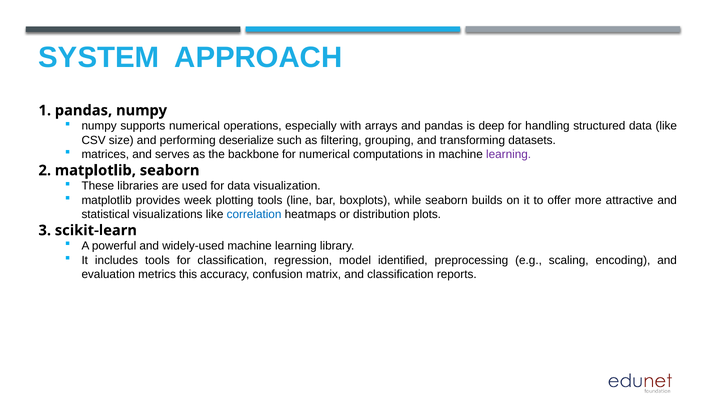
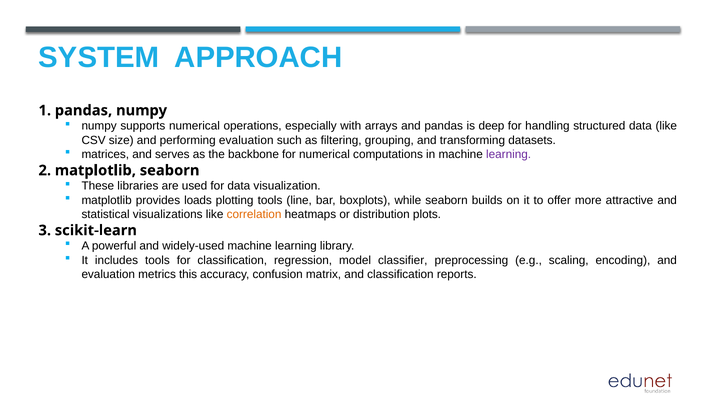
performing deserialize: deserialize -> evaluation (246, 140)
week: week -> loads (198, 200)
correlation colour: blue -> orange (254, 214)
identified: identified -> classifier (403, 260)
